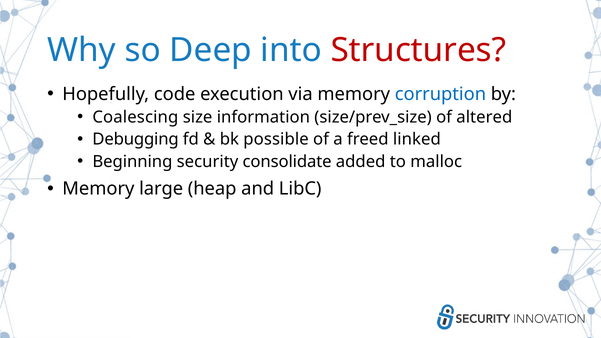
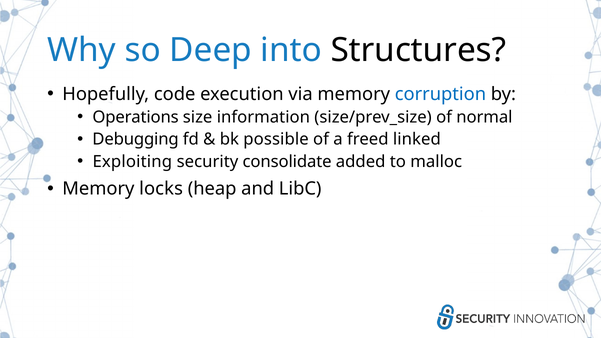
Structures colour: red -> black (418, 50)
Coalescing: Coalescing -> Operations (136, 117)
altered: altered -> normal (484, 117)
Beginning: Beginning -> Exploiting (132, 162)
large: large -> locks (161, 189)
